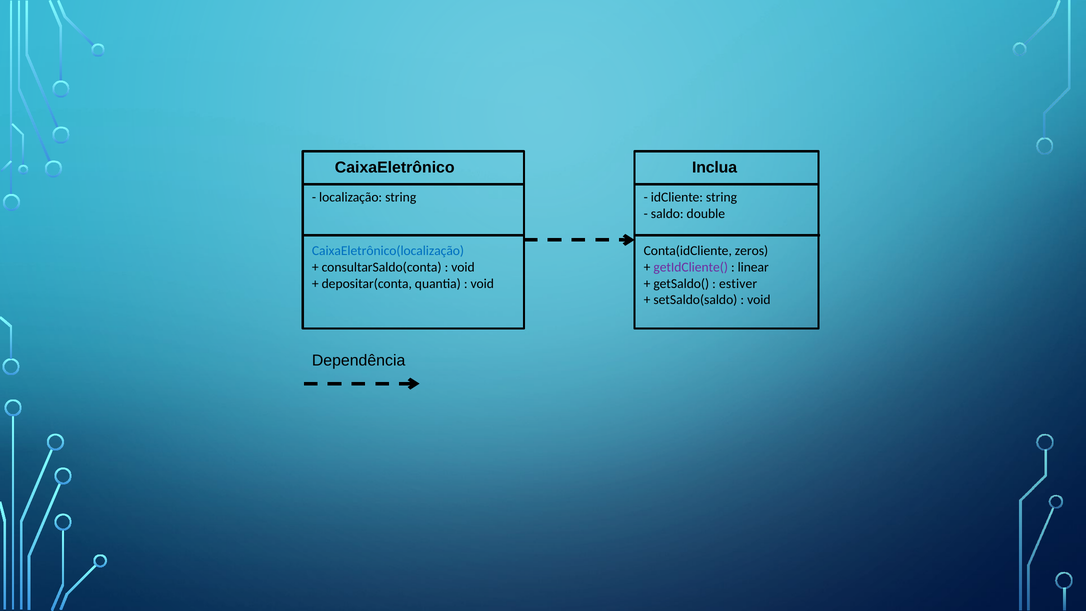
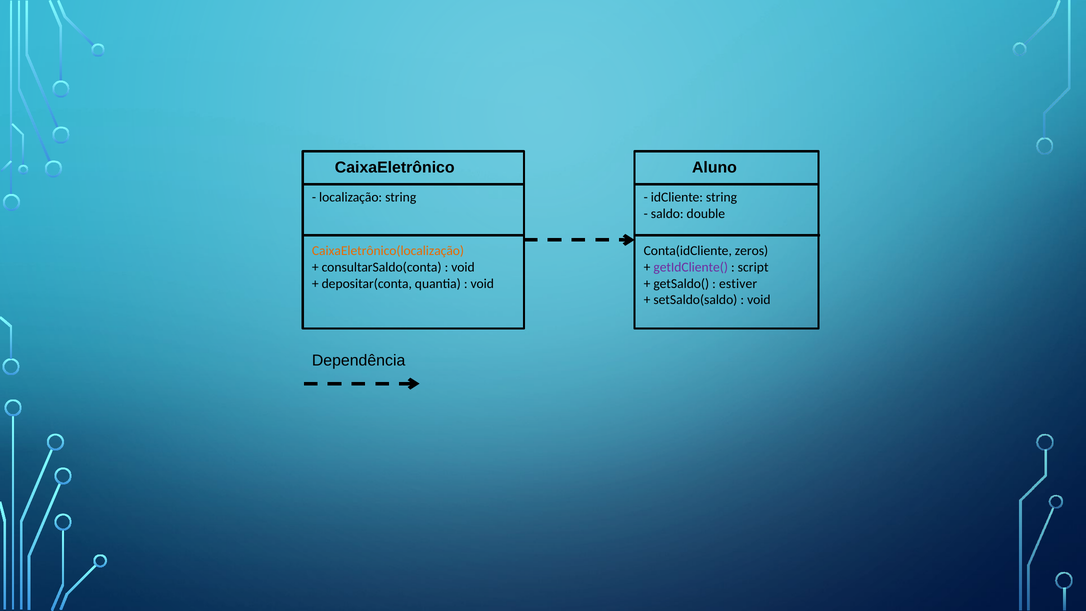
Inclua: Inclua -> Aluno (714, 167)
CaixaEletrônico(localização colour: blue -> orange (388, 251)
linear: linear -> script (753, 267)
